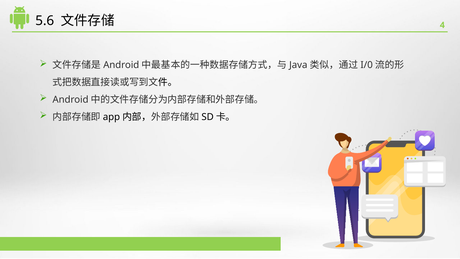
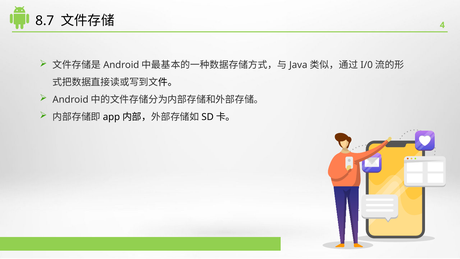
5.6: 5.6 -> 8.7 (45, 21)
